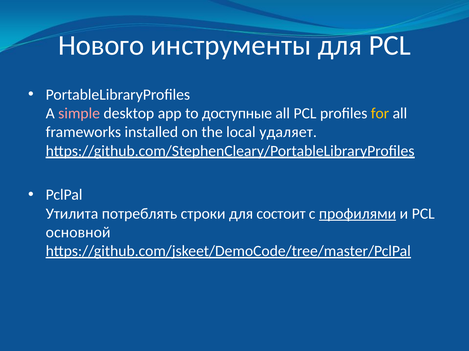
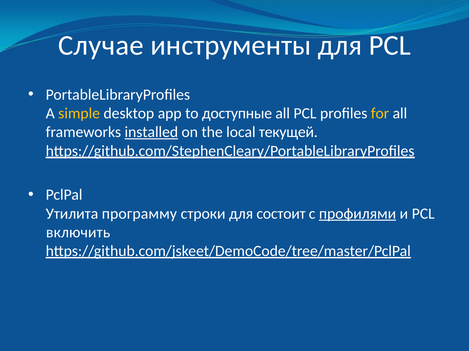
Нового: Нового -> Случае (101, 45)
simple colour: pink -> yellow (79, 114)
installed underline: none -> present (151, 132)
удаляет: удаляет -> текущей (288, 132)
потреблять: потреблять -> программу (139, 214)
основной: основной -> включить (78, 233)
